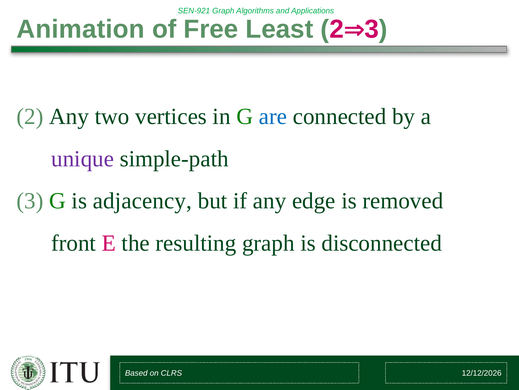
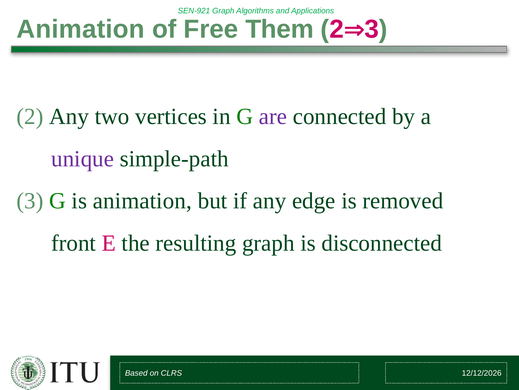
Least: Least -> Them (280, 29)
are colour: blue -> purple (273, 116)
is adjacency: adjacency -> animation (142, 201)
